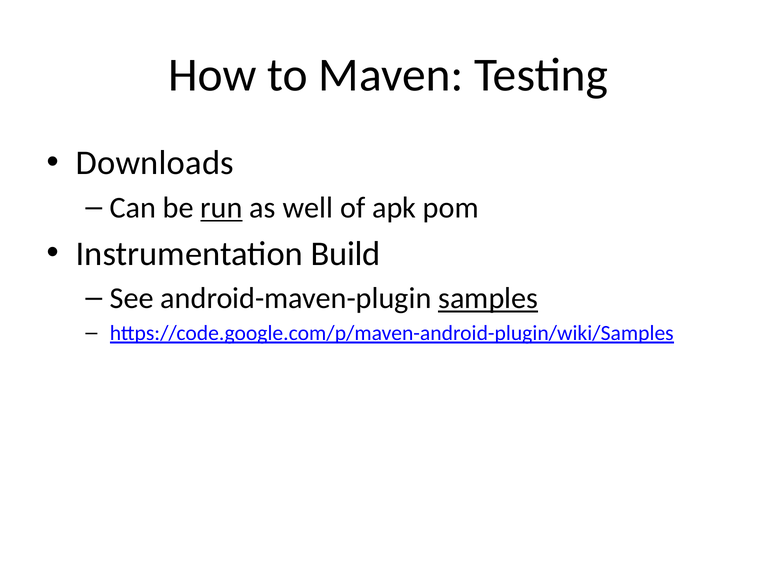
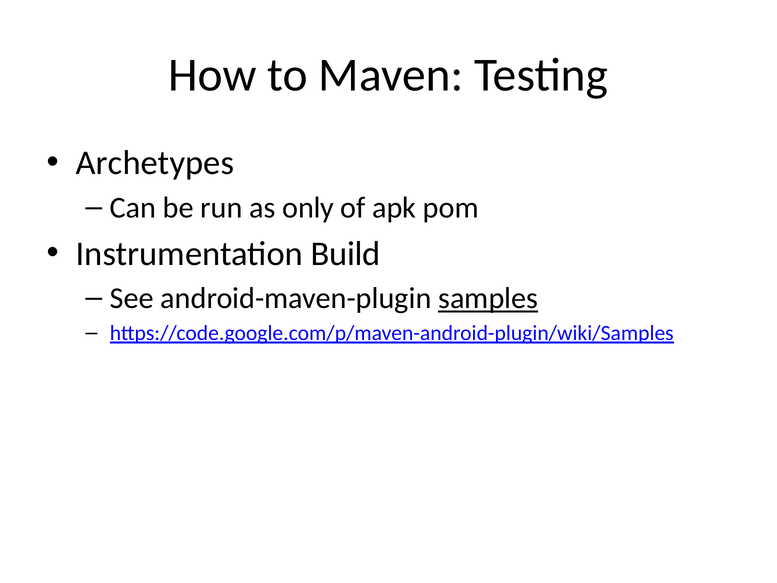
Downloads: Downloads -> Archetypes (155, 163)
run underline: present -> none (222, 208)
well: well -> only (308, 208)
